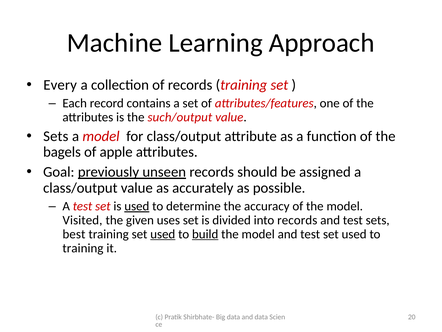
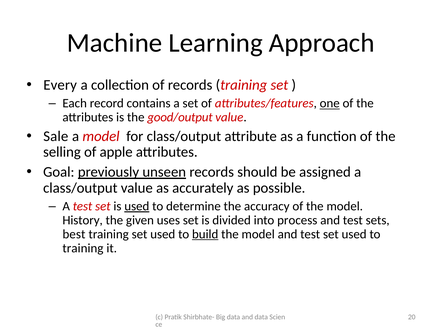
one underline: none -> present (330, 103)
such/output: such/output -> good/output (180, 117)
Sets: Sets -> Sale (56, 136)
bagels: bagels -> selling (62, 152)
Visited: Visited -> History (83, 220)
into records: records -> process (297, 220)
used underline: present -> none (163, 234)
